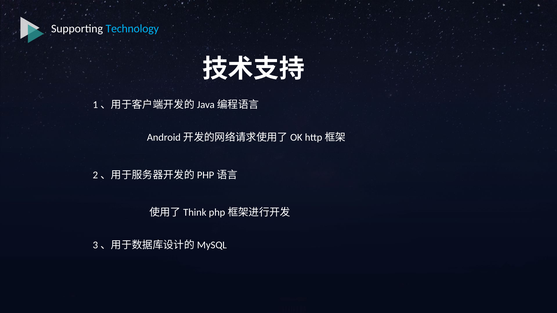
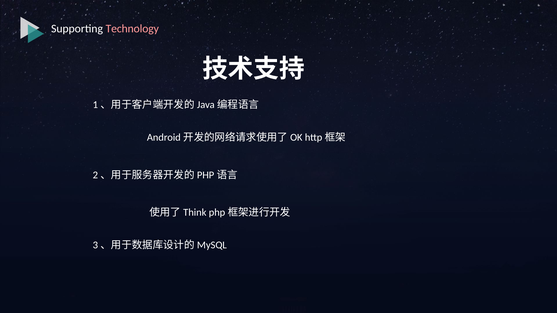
Technology colour: light blue -> pink (132, 29)
